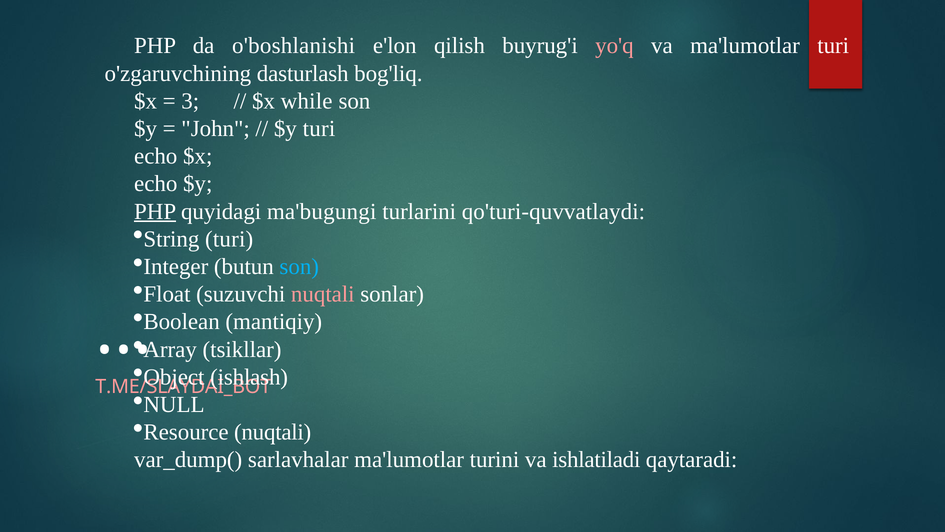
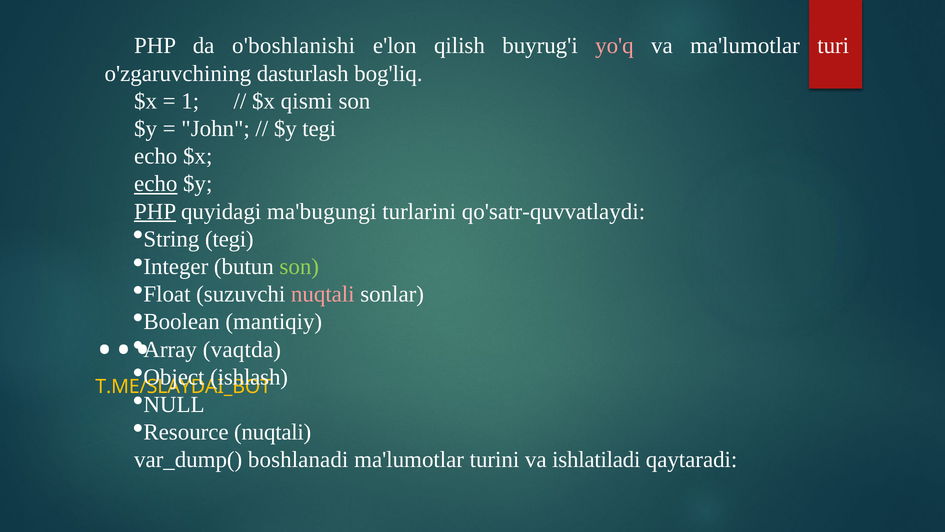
3: 3 -> 1 (190, 101)
while: while -> qismi (307, 101)
$y turi: turi -> tegi (319, 129)
echo underline: none -> present (156, 184)
qo'turi-quvvatlaydi: qo'turi-quvvatlaydi -> qo'satr-quvvatlaydi (553, 211)
turi: turi -> tegi (229, 239)
son colour: light blue -> light green (299, 266)
tsikllar: tsikllar -> vaqtda (242, 349)
T.ME/SLAYDAI_BOT colour: pink -> yellow (183, 386)
sarlavhalar: sarlavhalar -> boshlanadi (298, 460)
